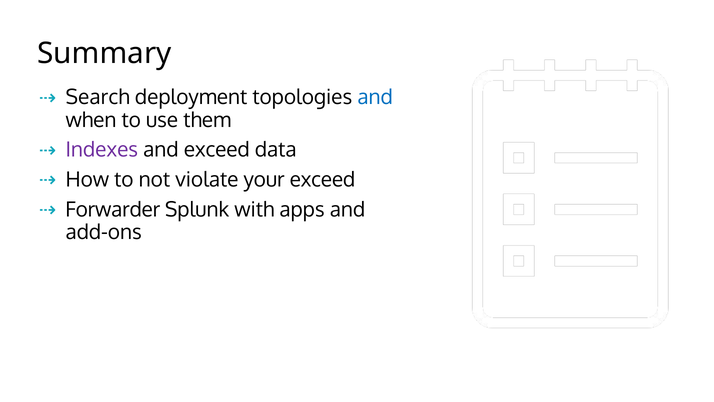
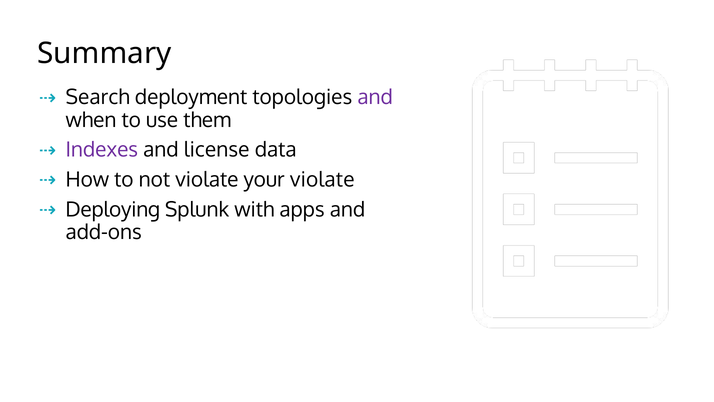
and colour: blue -> purple (375, 98)
and exceed: exceed -> license (217, 150)
your exceed: exceed -> violate (322, 180)
Forwarder: Forwarder -> Deploying (113, 210)
